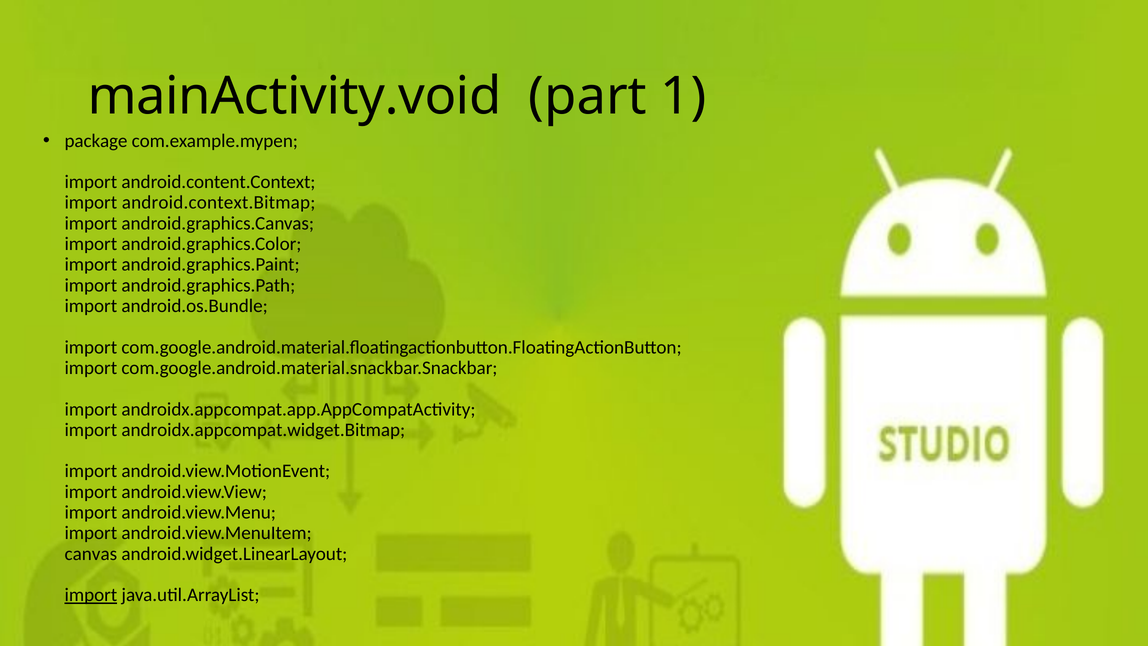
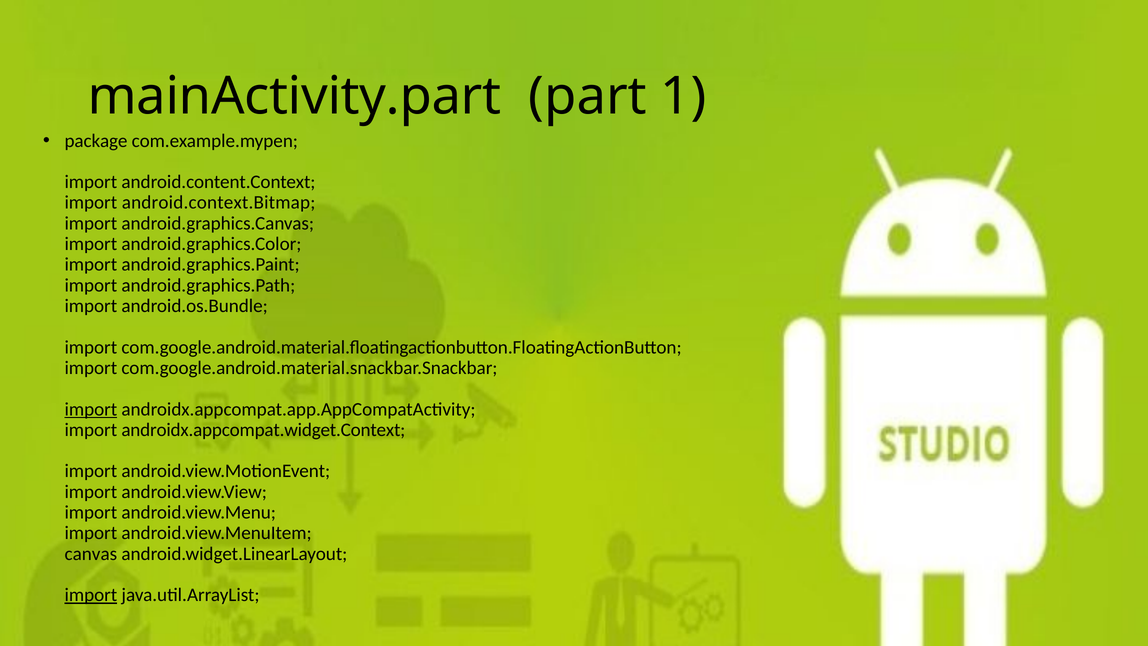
mainActivity.void: mainActivity.void -> mainActivity.part (294, 96)
import underline: none -> present (91, 409)
androidx.appcompat.widget.Bitmap: androidx.appcompat.widget.Bitmap -> androidx.appcompat.widget.Context (263, 430)
